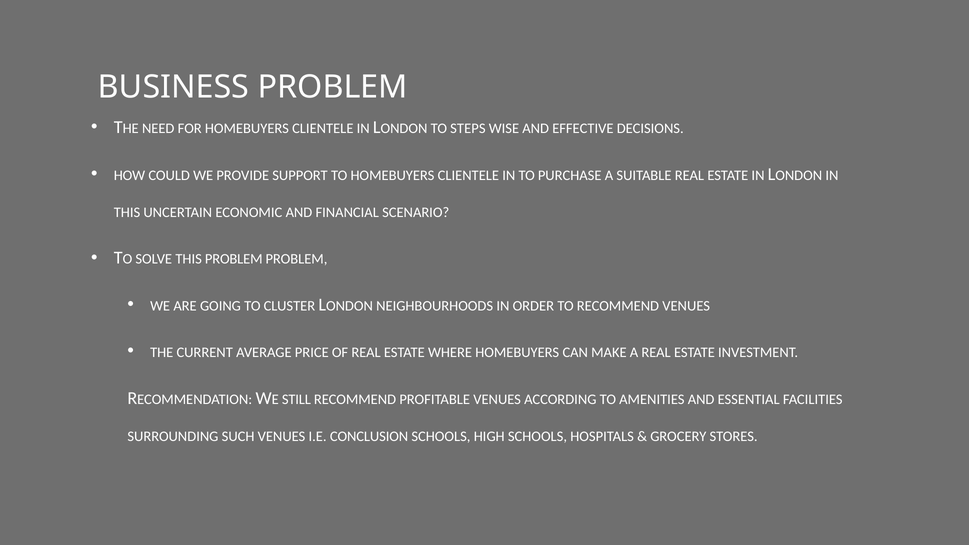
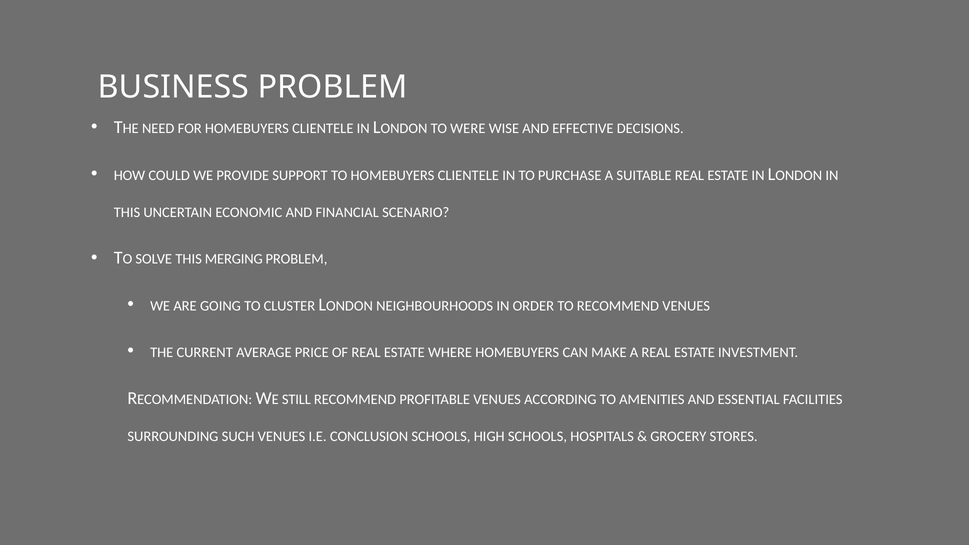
STEPS: STEPS -> WERE (468, 129)
THIS PROBLEM: PROBLEM -> MERGING (234, 259)
